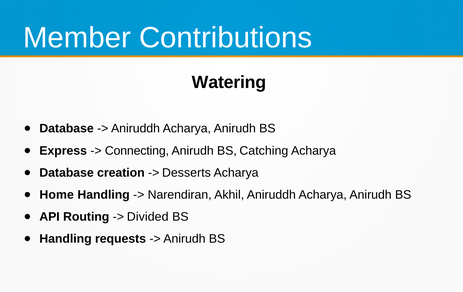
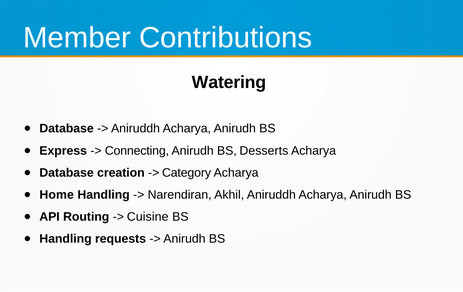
Catching: Catching -> Desserts (264, 151)
Desserts: Desserts -> Category (187, 173)
Divided: Divided -> Cuisine (148, 217)
